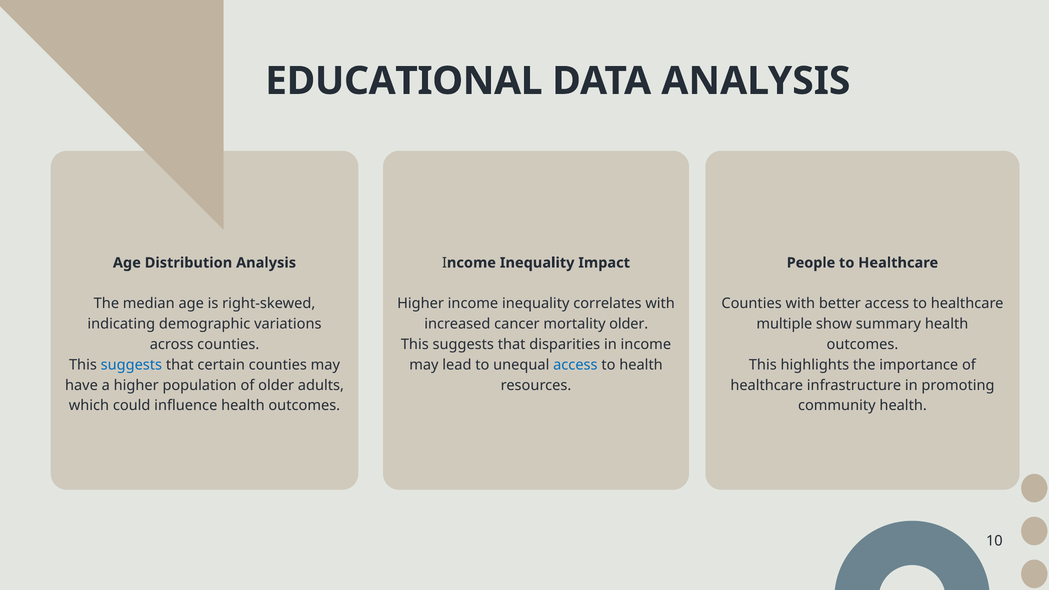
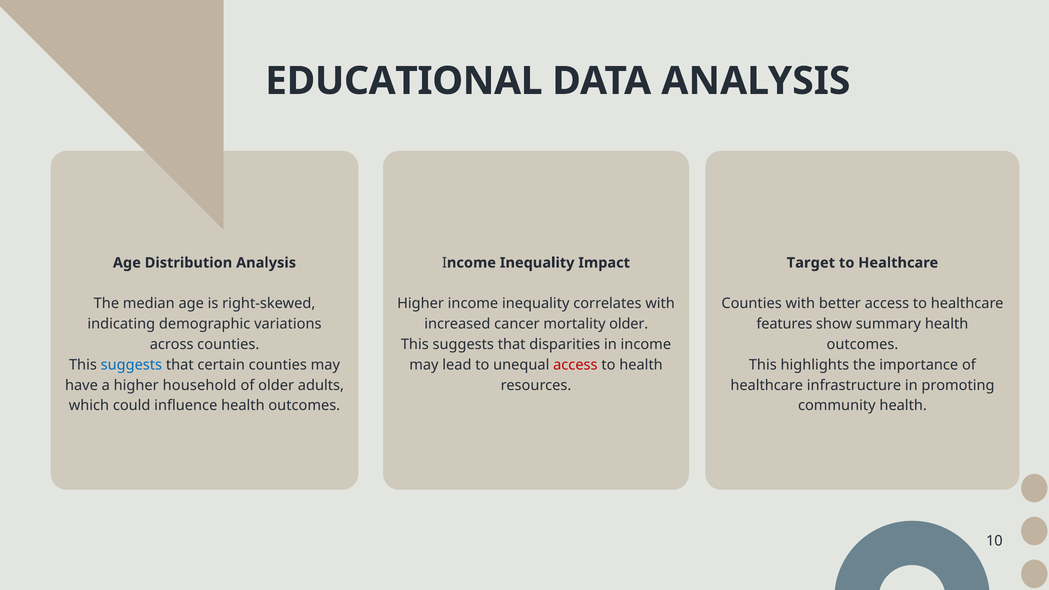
People: People -> Target (811, 263)
multiple: multiple -> features (784, 324)
access colour: blue -> red (575, 365)
population: population -> household (200, 385)
